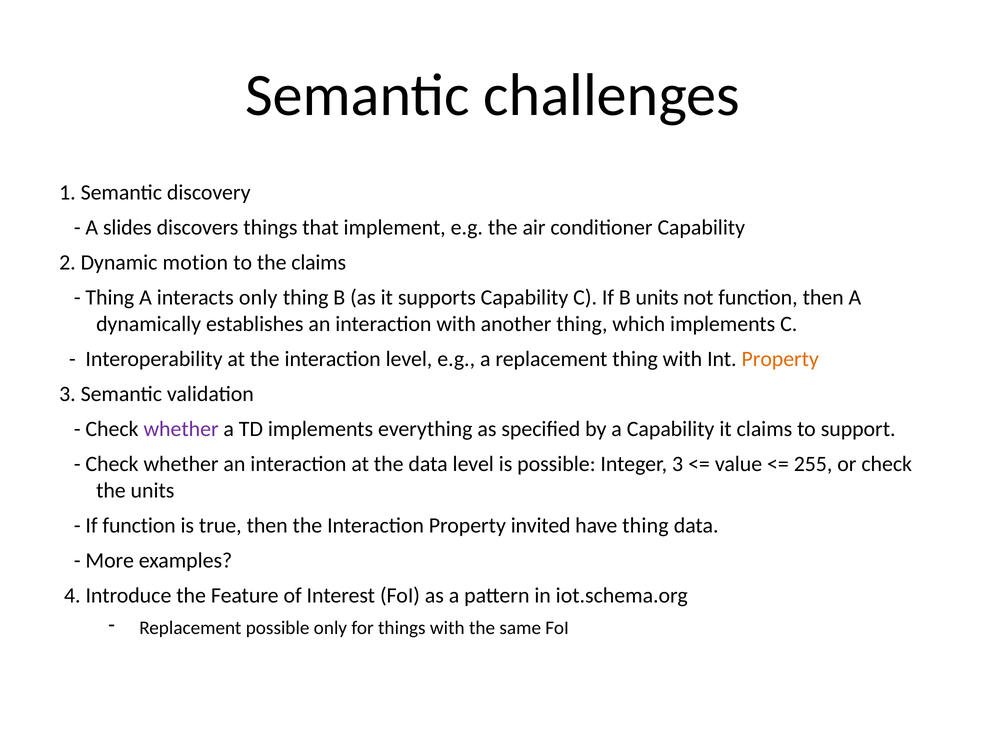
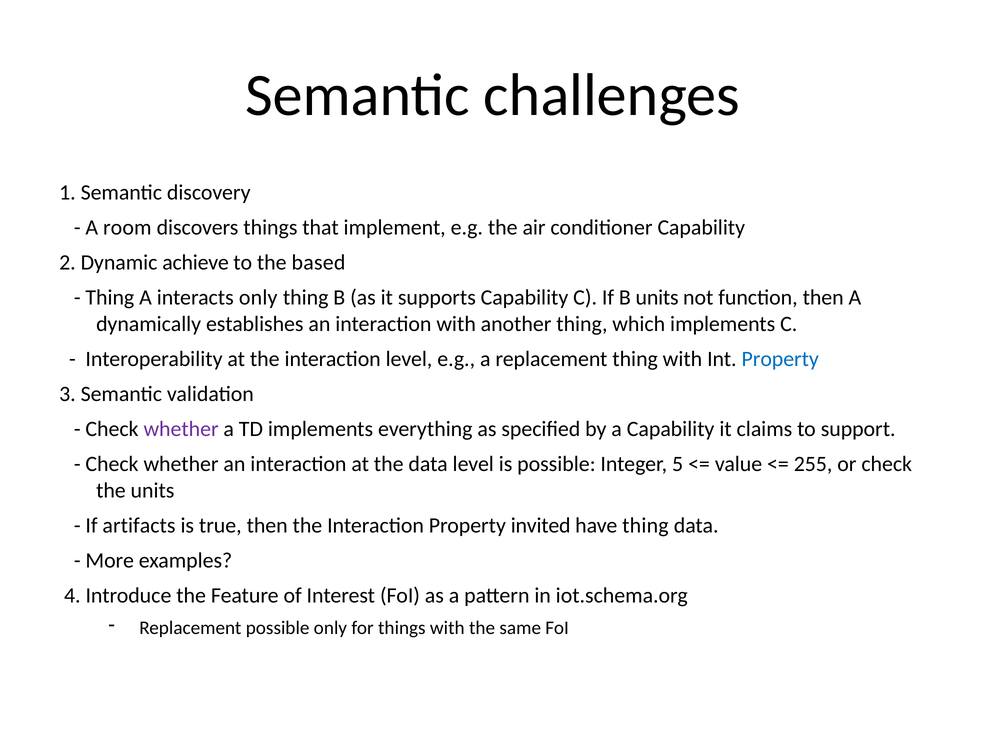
slides: slides -> room (127, 227)
motion: motion -> achieve (196, 262)
the claims: claims -> based (319, 262)
Property colour: orange -> blue (780, 359)
Integer 3: 3 -> 5 (678, 464)
If function: function -> artifacts (139, 525)
